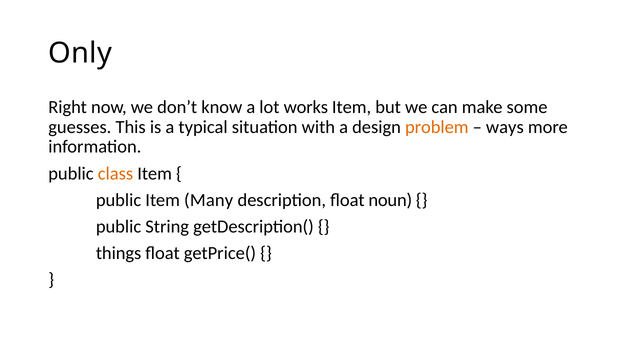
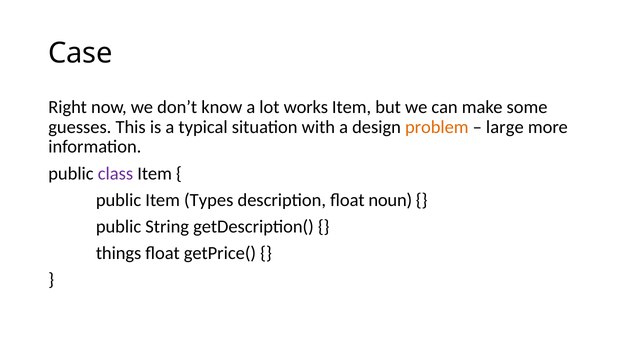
Only: Only -> Case (80, 53)
ways: ways -> large (505, 127)
class colour: orange -> purple (115, 174)
Many: Many -> Types (209, 200)
